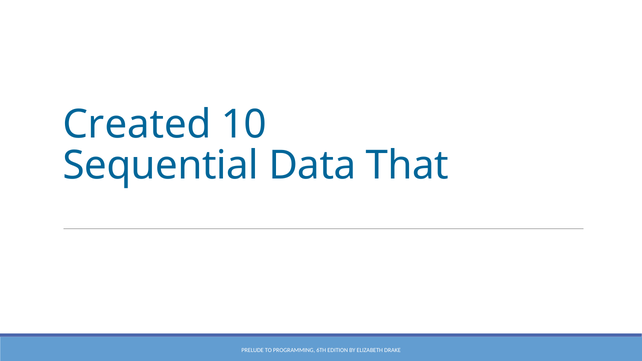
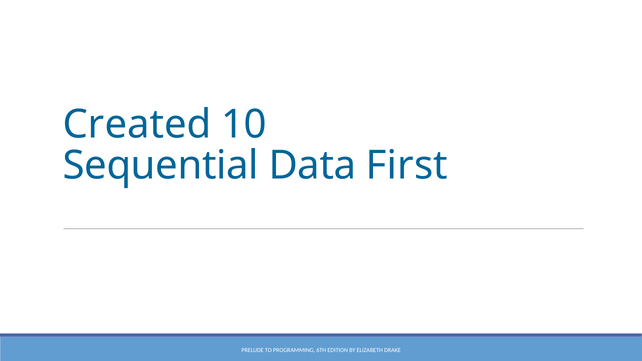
That: That -> First (407, 165)
